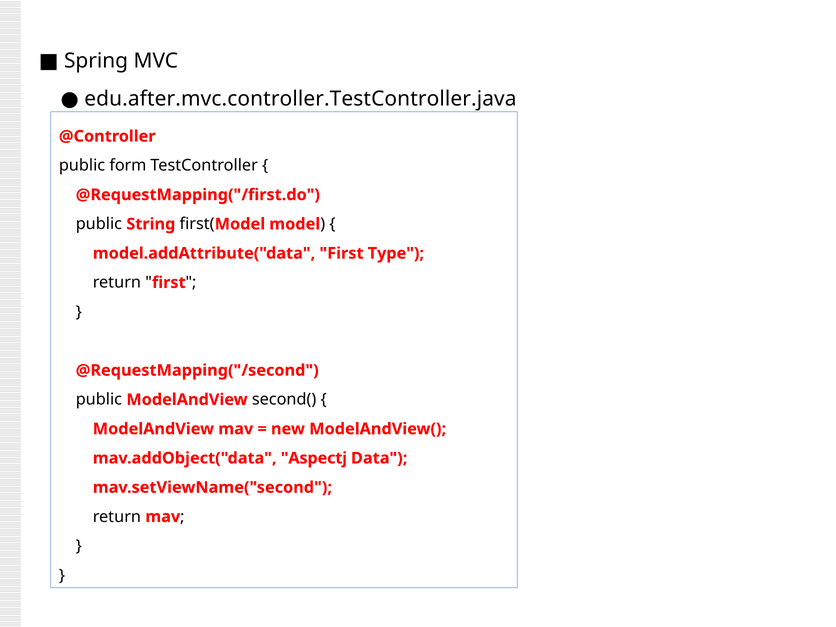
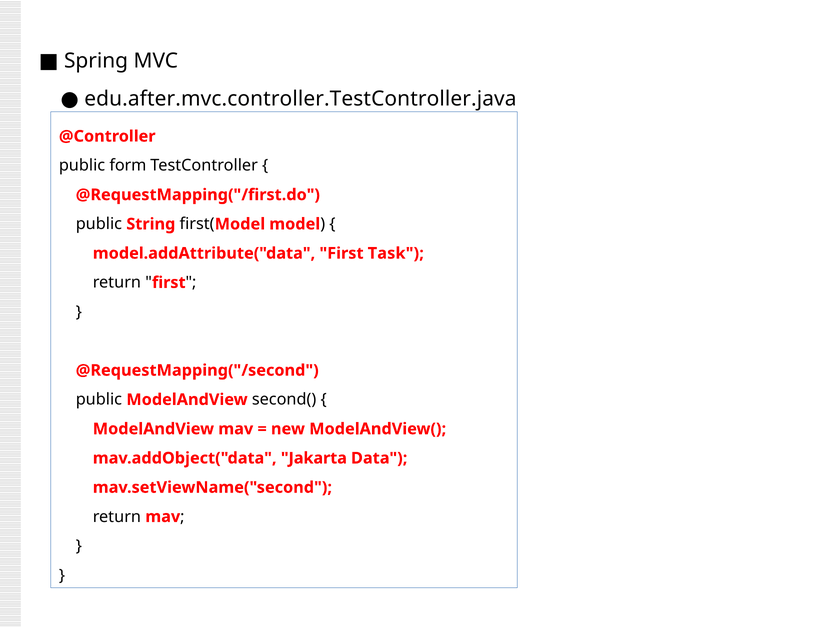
Type: Type -> Task (396, 253)
Aspectj: Aspectj -> Jakarta (314, 458)
